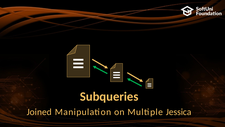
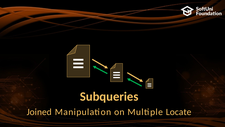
Jessica: Jessica -> Locate (179, 112)
